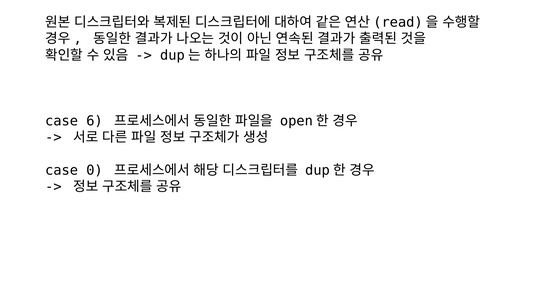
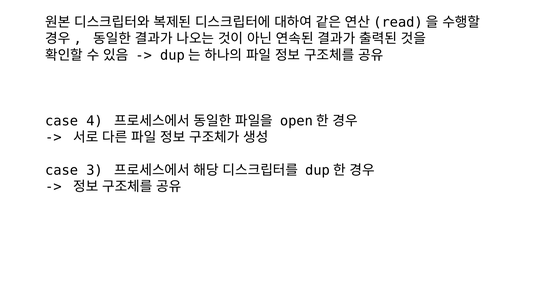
6: 6 -> 4 (95, 121)
0: 0 -> 3 (95, 170)
